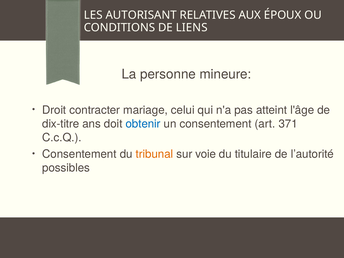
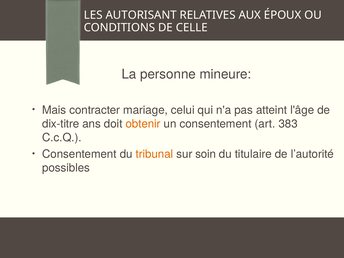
LIENS: LIENS -> CELLE (192, 28)
Droit: Droit -> Mais (54, 110)
obtenir colour: blue -> orange (143, 124)
371: 371 -> 383 (288, 124)
voie: voie -> soin (206, 154)
